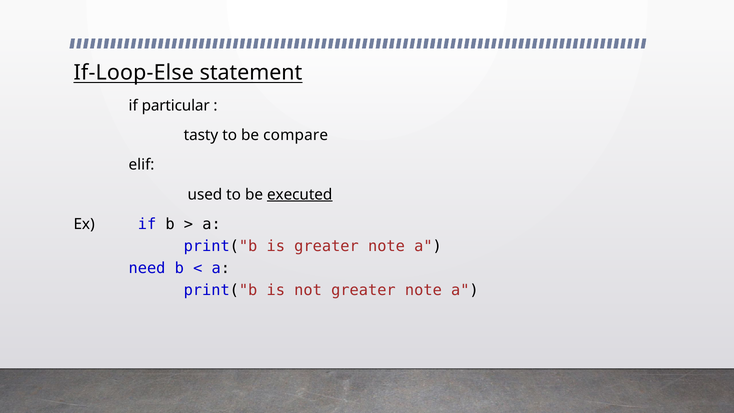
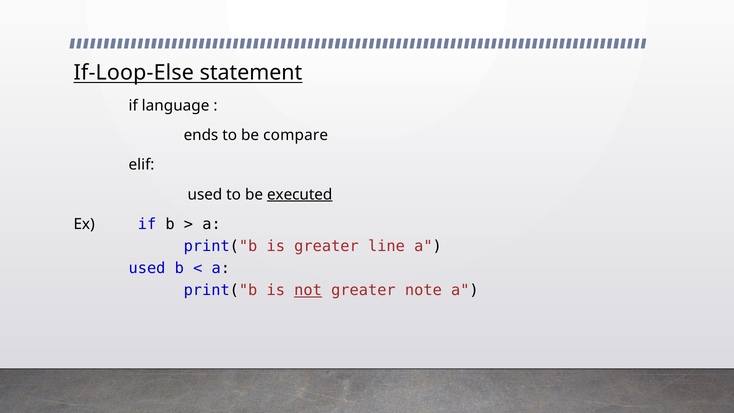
particular: particular -> language (176, 105)
tasty: tasty -> ends (201, 135)
is greater note: note -> line (386, 246)
need: need -> used (147, 268)
not underline: none -> present (308, 290)
